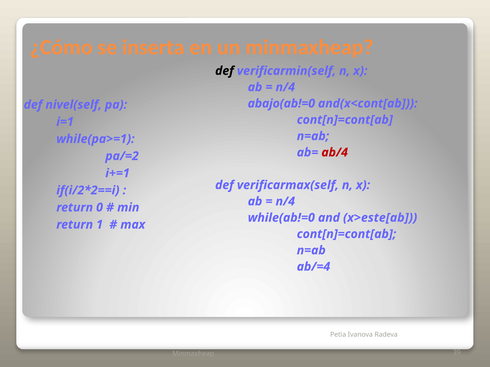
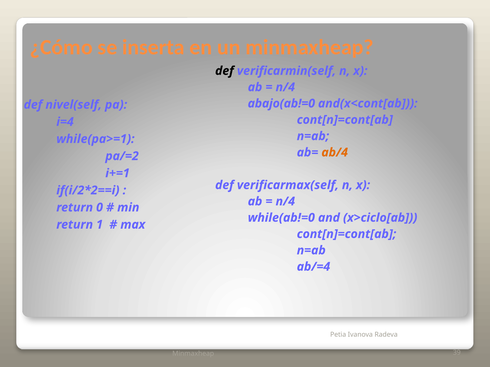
i=1: i=1 -> i=4 (65, 122)
ab/4 colour: red -> orange (335, 153)
x>este[ab: x>este[ab -> x>ciclo[ab (380, 218)
